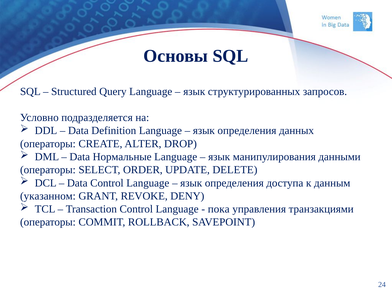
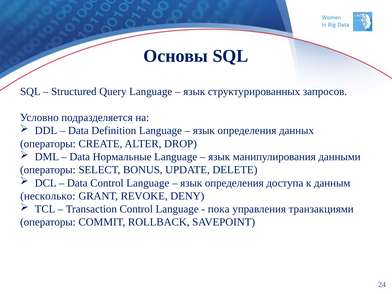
ORDER: ORDER -> BONUS (143, 170)
указанном: указанном -> несколько (48, 196)
